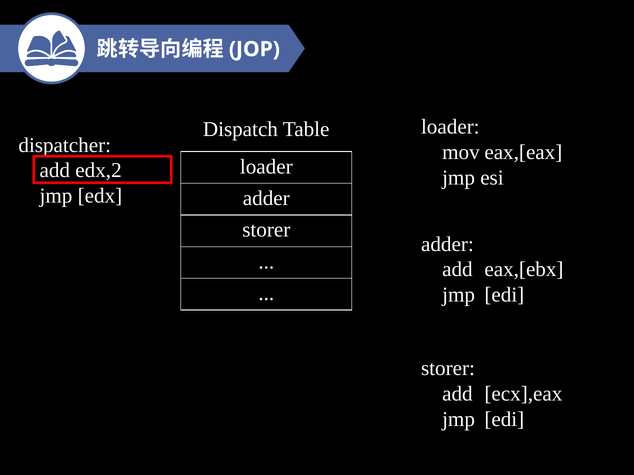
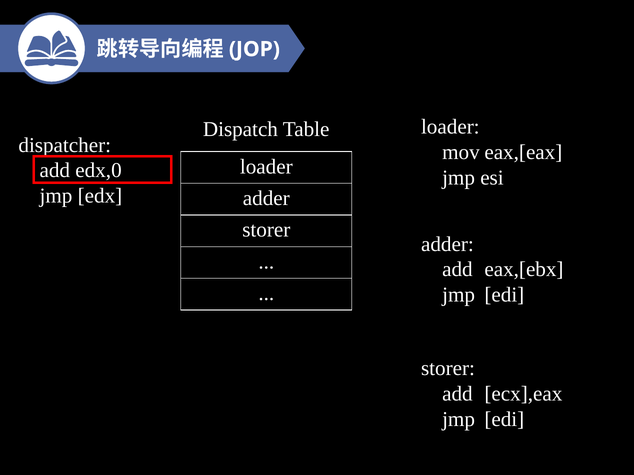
edx,2: edx,2 -> edx,0 (99, 171)
